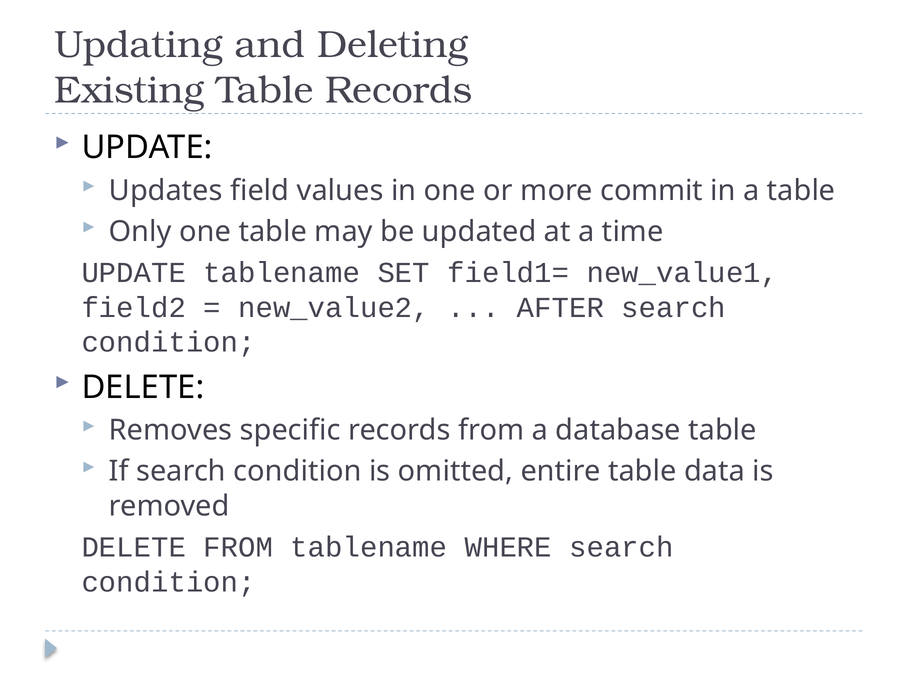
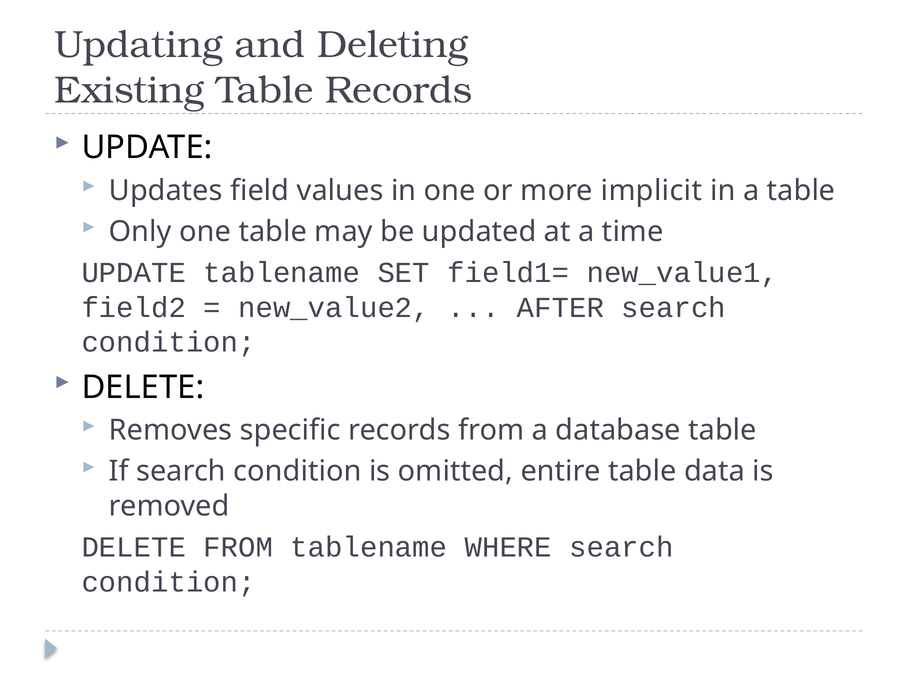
commit: commit -> implicit (651, 191)
